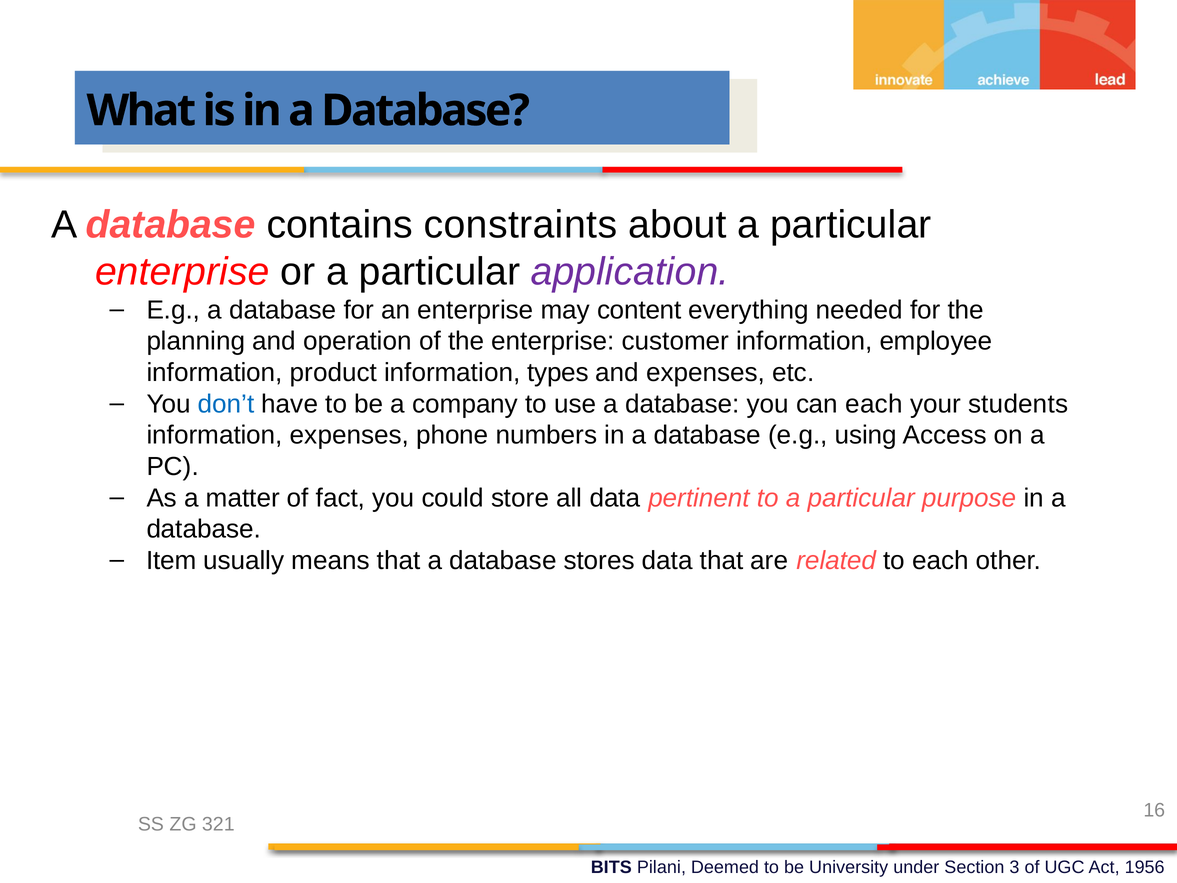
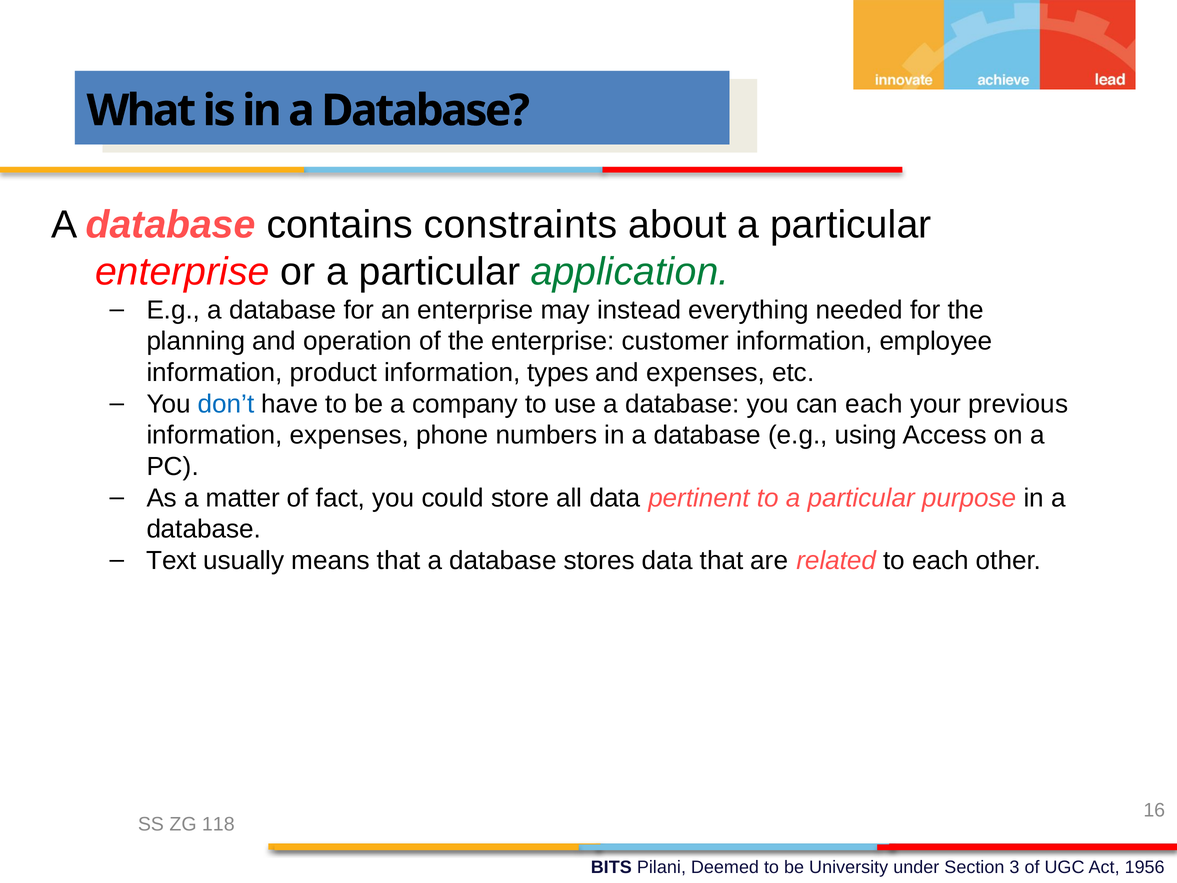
application colour: purple -> green (630, 272)
content: content -> instead (639, 310)
students: students -> previous (1018, 404)
Item: Item -> Text (171, 560)
321: 321 -> 118 (218, 824)
